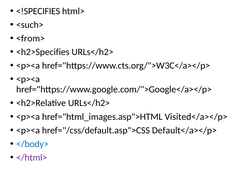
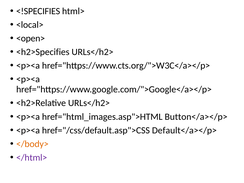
<such>: <such> -> <local> (30, 25)
<from>: <from> -> <open> (31, 38)
Visited</a></p>: Visited</a></p> -> Button</a></p> (196, 117)
</body> colour: blue -> orange (32, 144)
